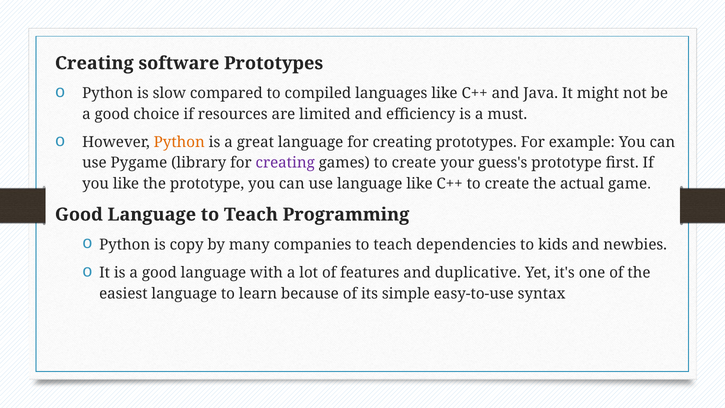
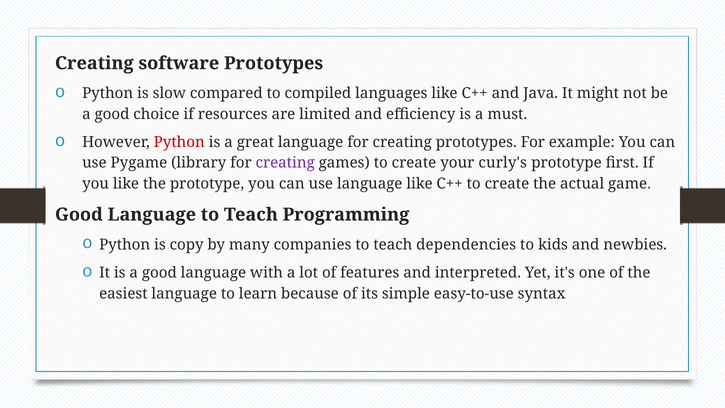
Python colour: orange -> red (179, 142)
guess's: guess's -> curly's (503, 163)
duplicative: duplicative -> interpreted (478, 273)
